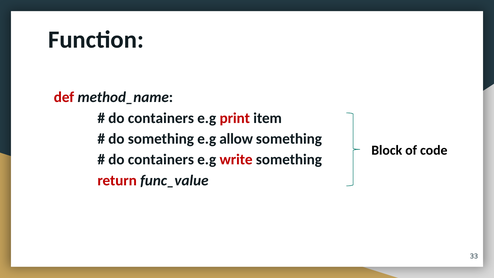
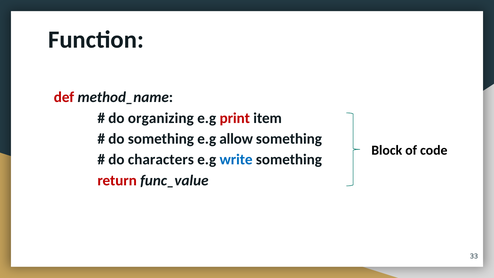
containers: containers -> organizing (161, 118)
containers: containers -> characters (161, 160)
write colour: red -> blue (236, 160)
